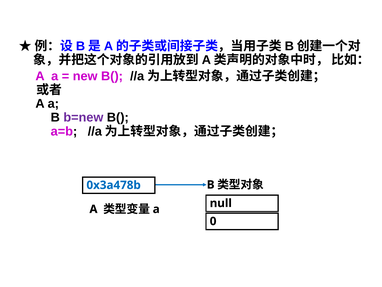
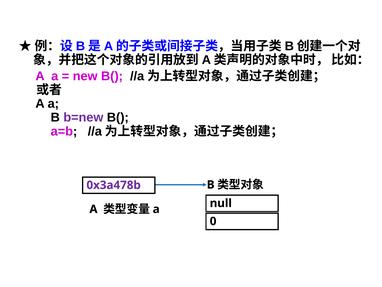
0x3a478b colour: blue -> purple (114, 185)
